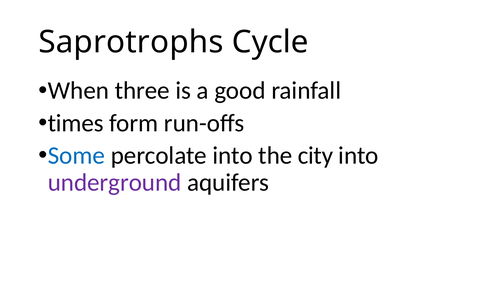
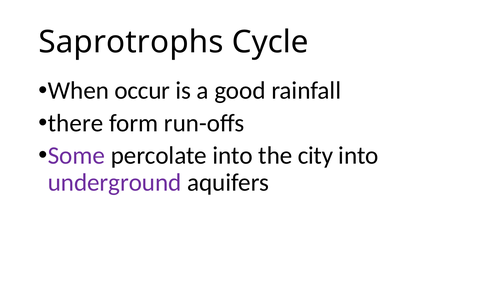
three: three -> occur (142, 91)
times: times -> there (76, 123)
Some colour: blue -> purple (76, 155)
